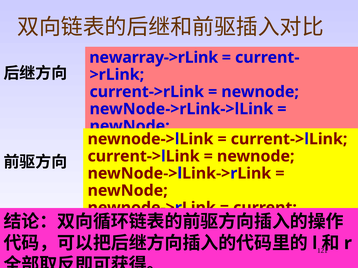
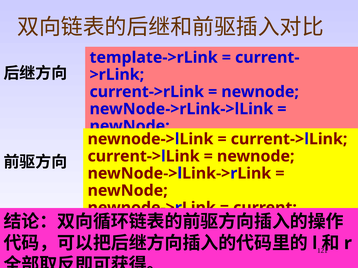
newarray->rLink: newarray->rLink -> template->rLink (154, 58)
